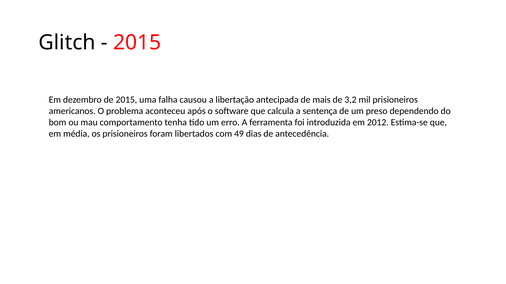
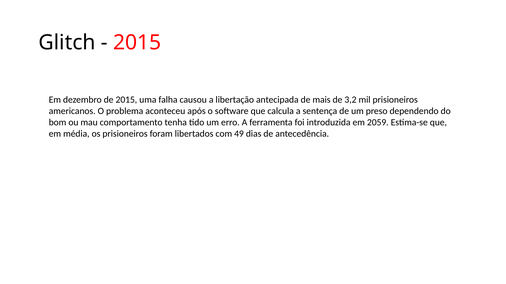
2012: 2012 -> 2059 (378, 123)
